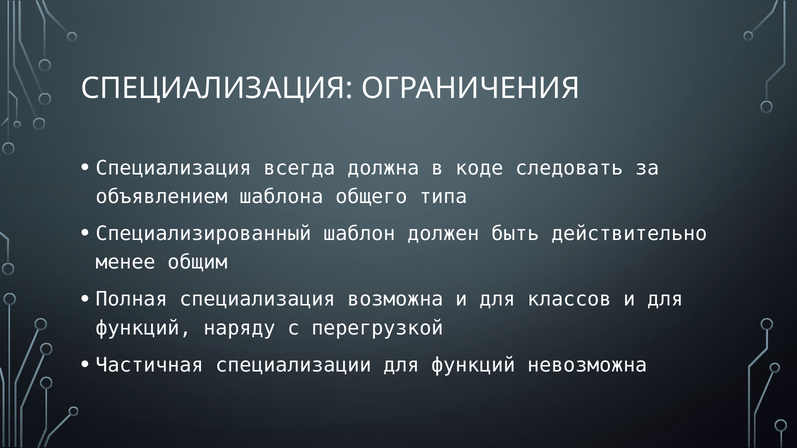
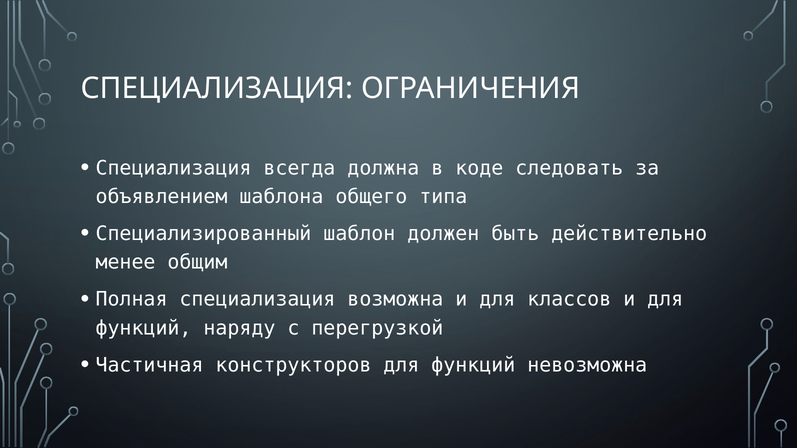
специализации: специализации -> конструкторов (293, 365)
